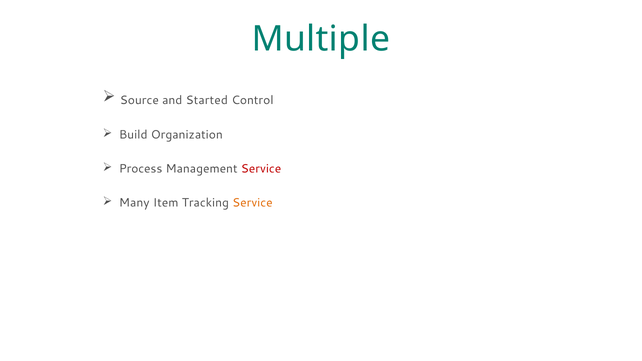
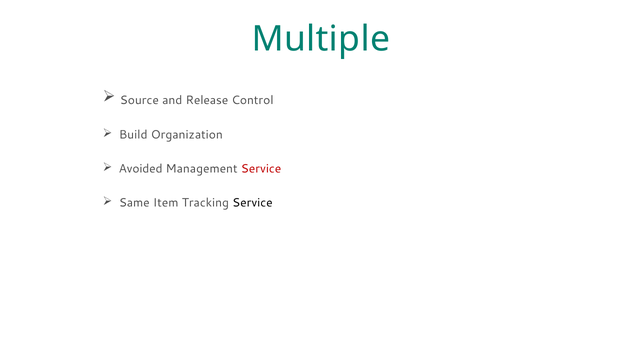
Started: Started -> Release (207, 100)
Process: Process -> Avoided (141, 169)
Many: Many -> Same (134, 203)
Service colour: orange -> black (252, 203)
